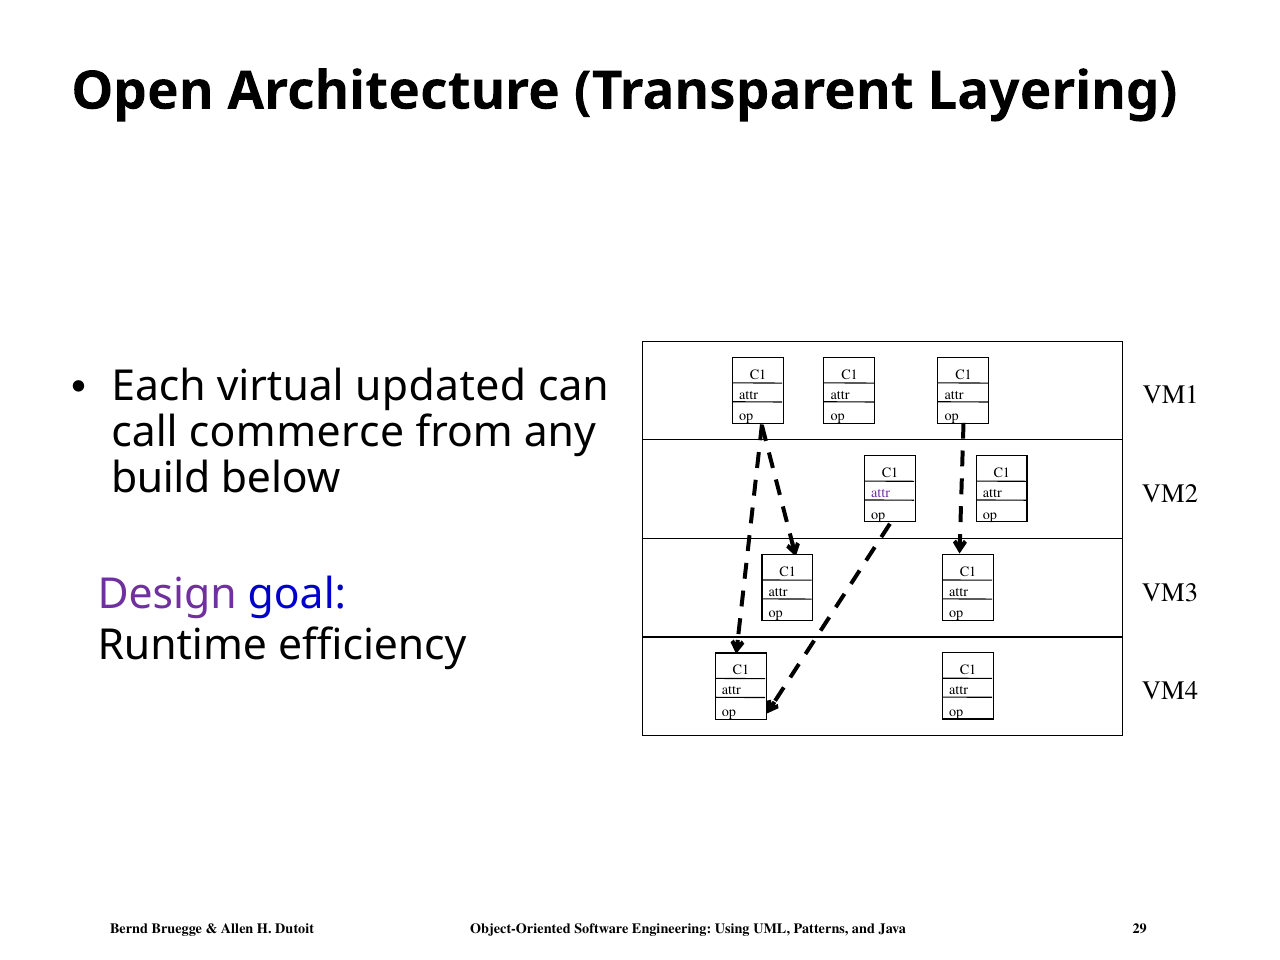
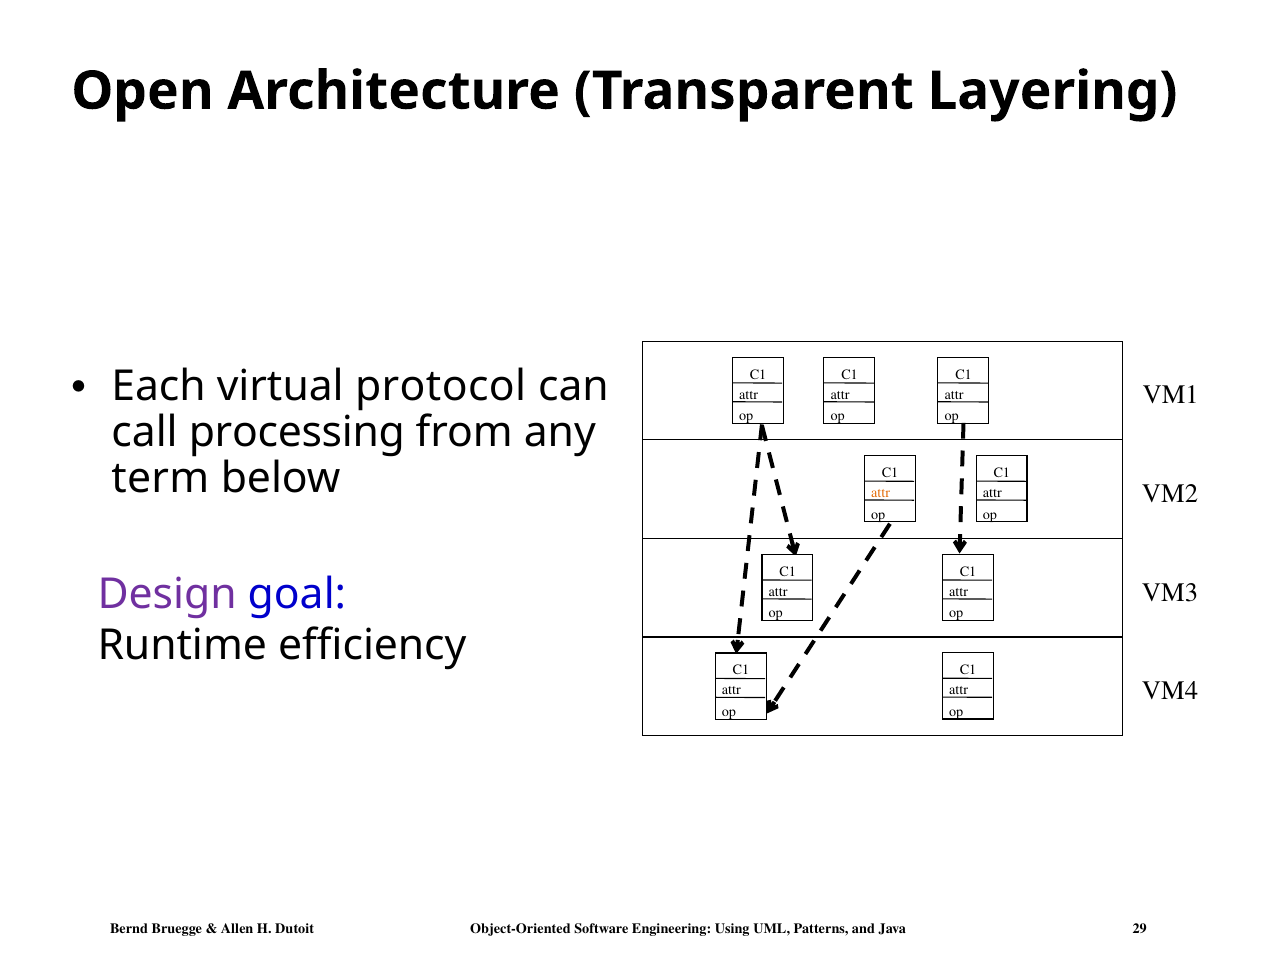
updated: updated -> protocol (441, 387)
commerce: commerce -> processing (297, 433)
build: build -> term (160, 479)
attr colour: purple -> orange (881, 493)
